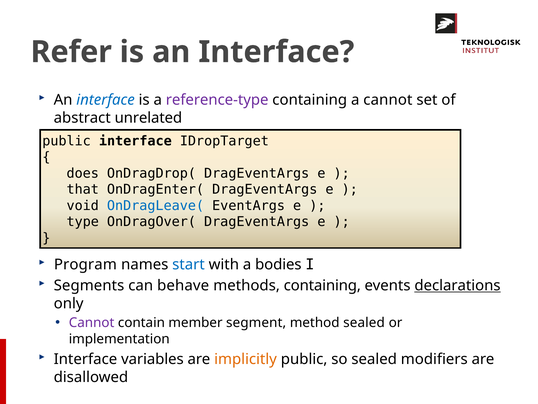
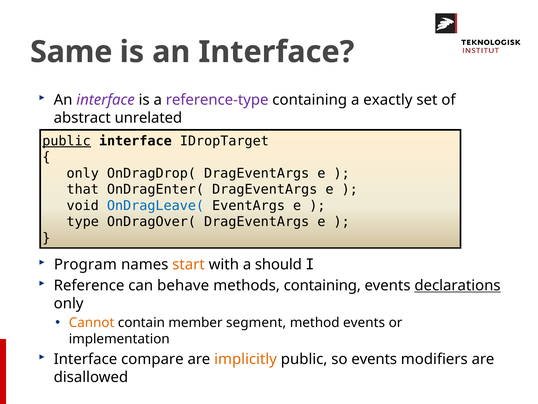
Refer: Refer -> Same (71, 52)
interface colour: blue -> purple (106, 100)
a cannot: cannot -> exactly (388, 100)
public underline: none -> present (67, 141)
does: does -> only (83, 173)
start colour: blue -> orange (188, 264)
bodies: bodies -> should (278, 264)
Segments: Segments -> Reference (89, 285)
Cannot colour: purple -> orange (92, 322)
method sealed: sealed -> events (364, 322)
variables: variables -> compare (152, 359)
so sealed: sealed -> events (374, 359)
